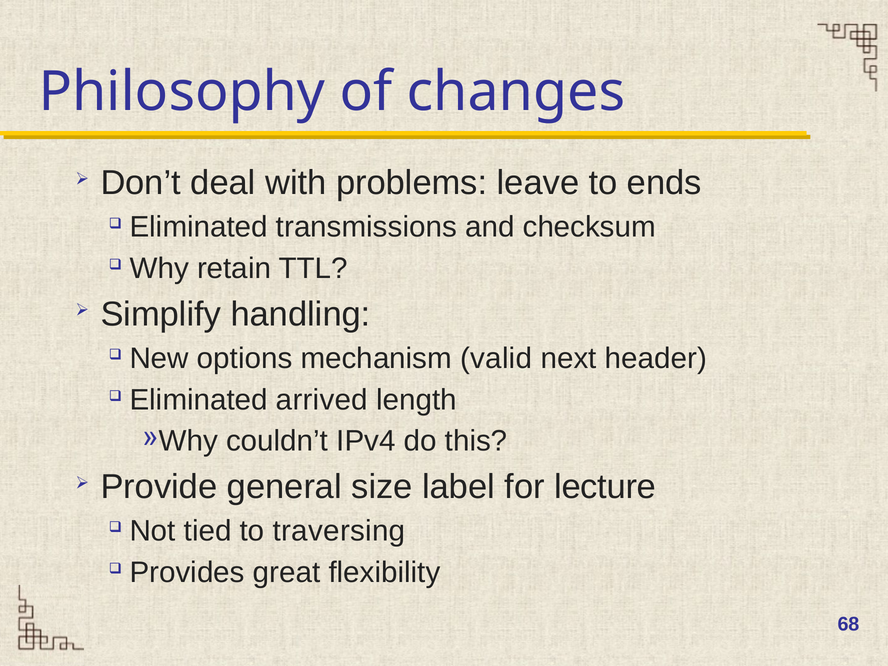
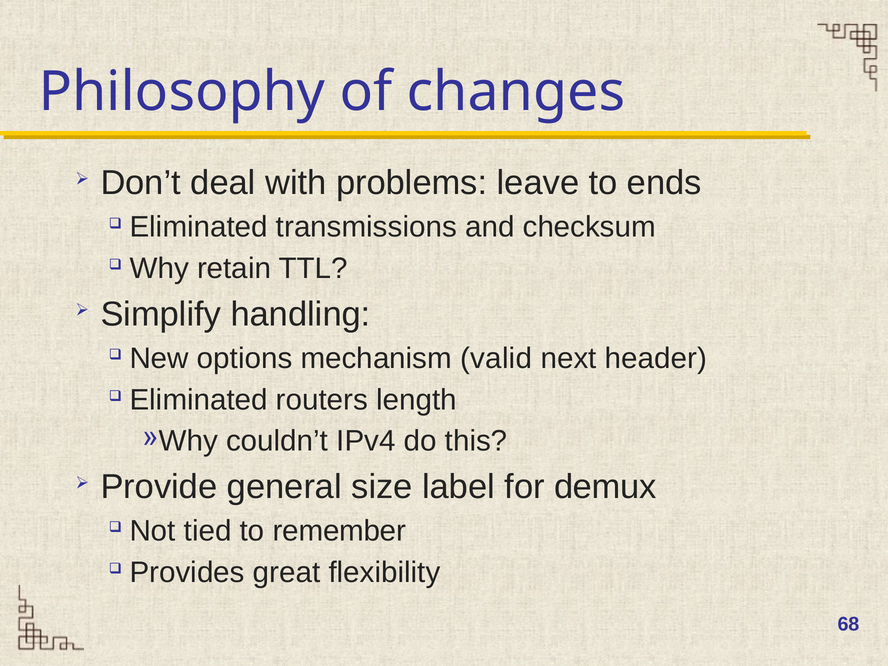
arrived: arrived -> routers (322, 400)
lecture: lecture -> demux (605, 487)
traversing: traversing -> remember (339, 531)
